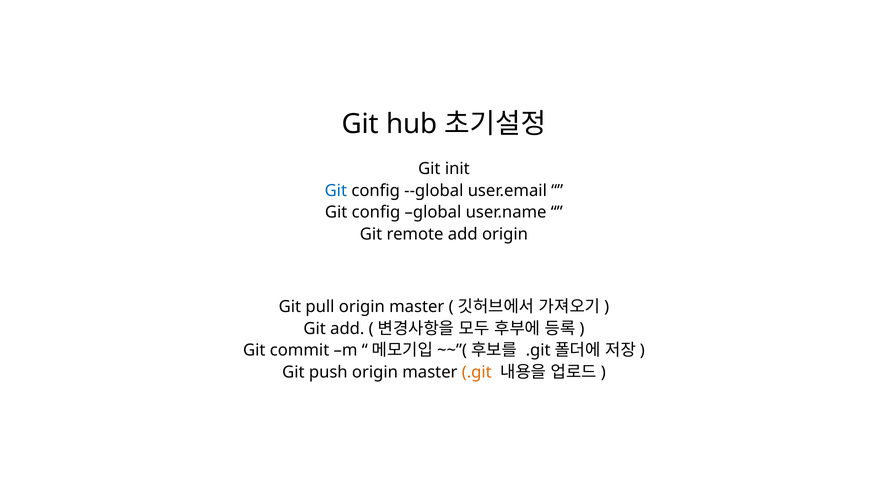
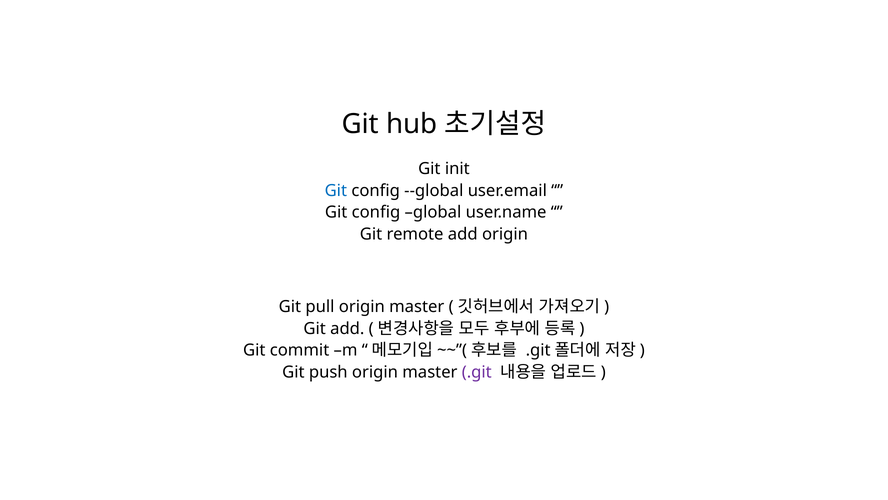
.git colour: orange -> purple (477, 372)
